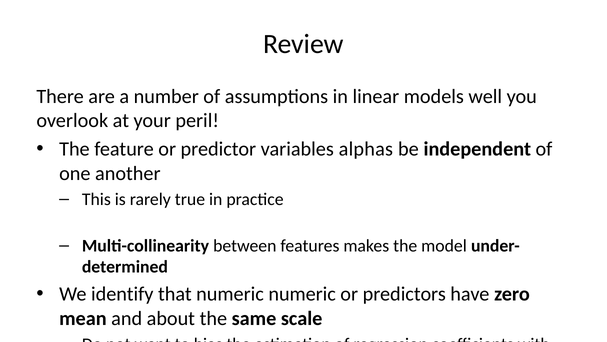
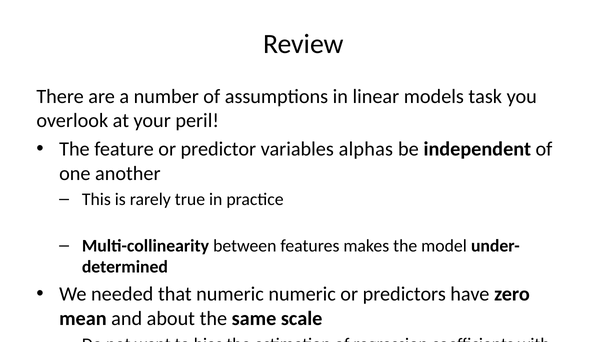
well: well -> task (485, 96)
identify: identify -> needed (122, 294)
